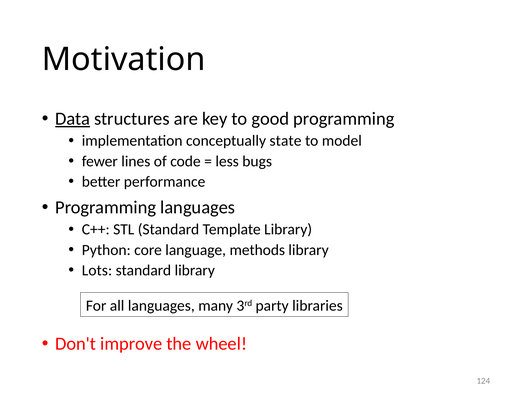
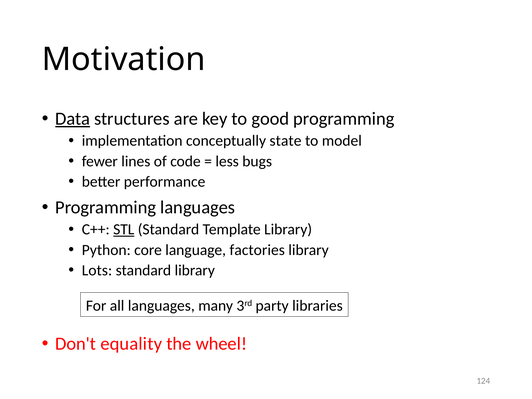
STL underline: none -> present (124, 229)
methods: methods -> factories (257, 250)
improve: improve -> equality (131, 344)
